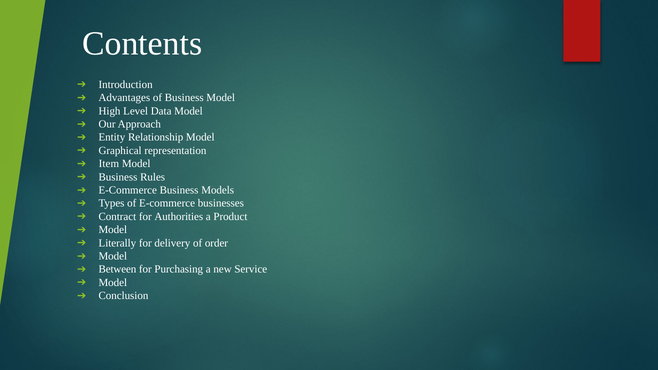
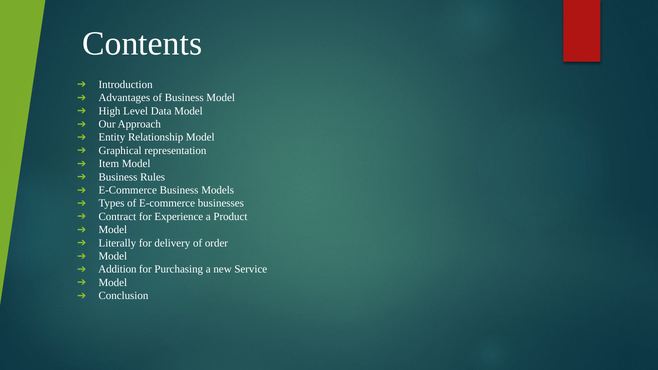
Authorities: Authorities -> Experience (179, 217)
Between: Between -> Addition (117, 269)
